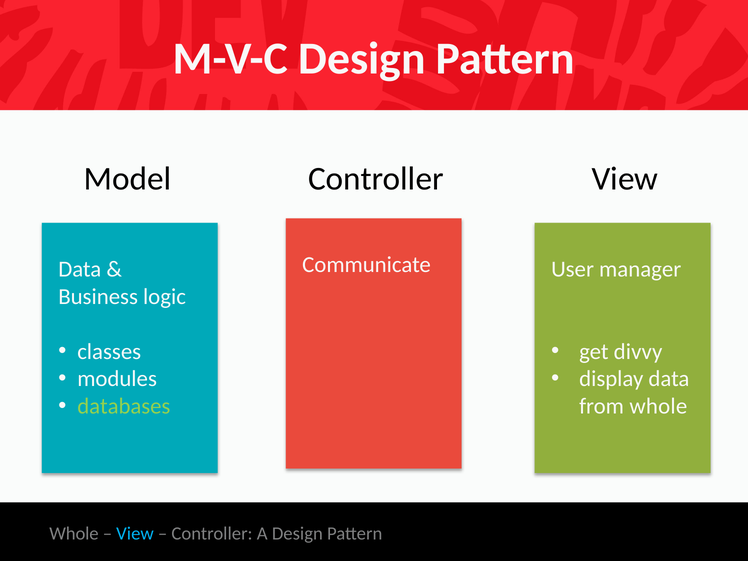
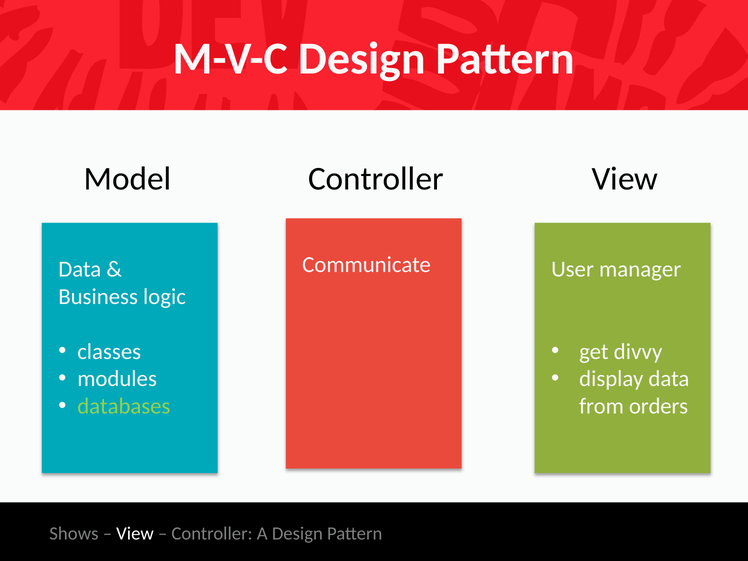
from whole: whole -> orders (659, 406)
Whole: Whole -> Shows (74, 534)
View colour: light blue -> white (135, 534)
